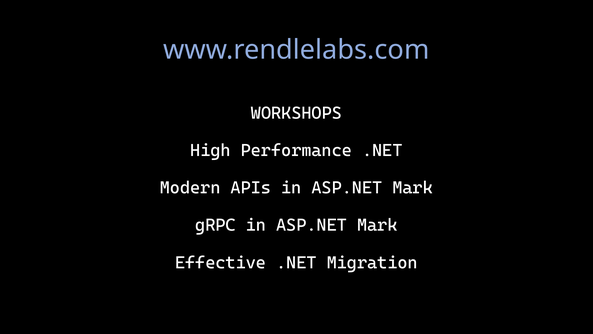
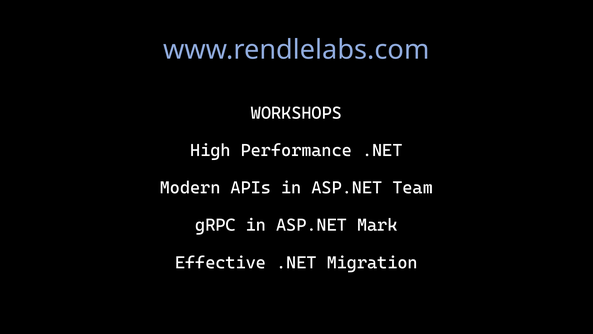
APIs in ASP.NET Mark: Mark -> Team (413, 188)
